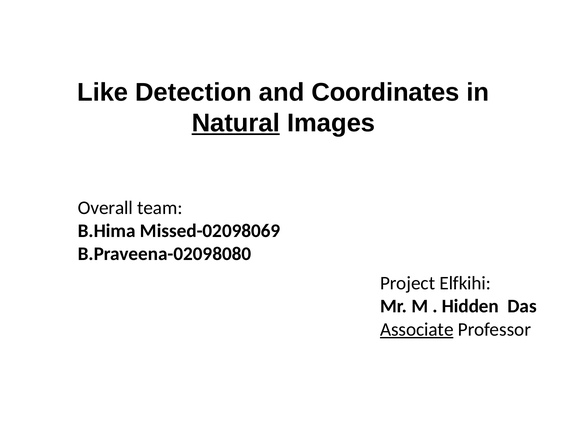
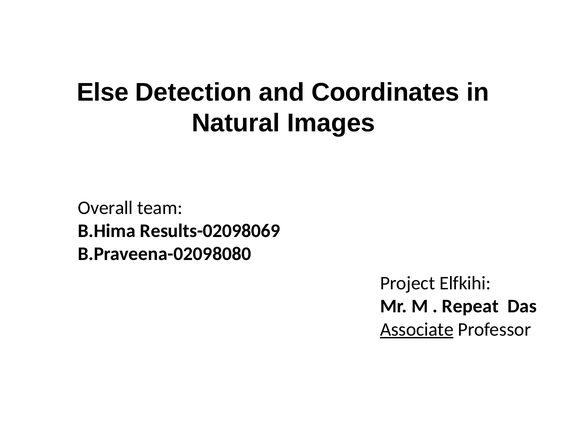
Like: Like -> Else (103, 92)
Natural underline: present -> none (236, 123)
Missed-02098069: Missed-02098069 -> Results-02098069 (210, 231)
Hidden: Hidden -> Repeat (470, 306)
